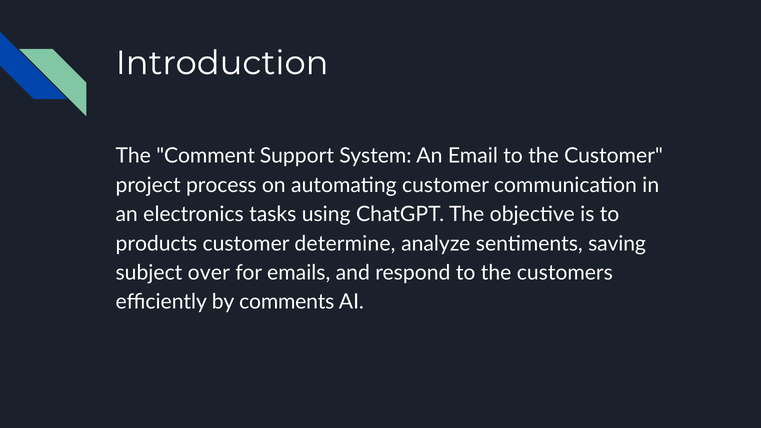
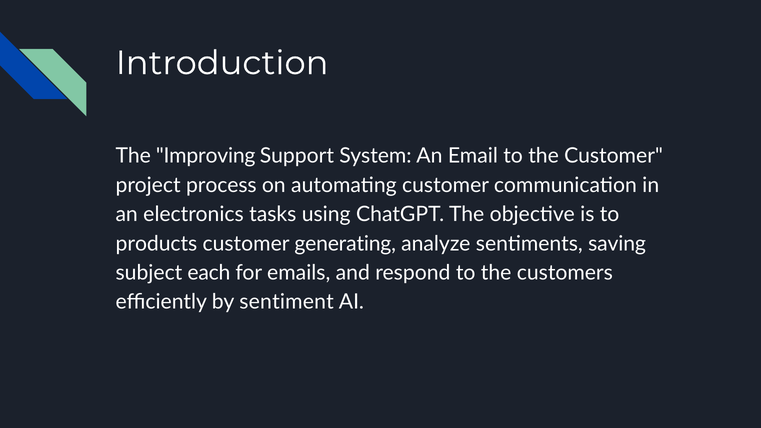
Comment: Comment -> Improving (206, 156)
determine: determine -> generating (345, 244)
over: over -> each (209, 273)
comments: comments -> sentiment (287, 302)
